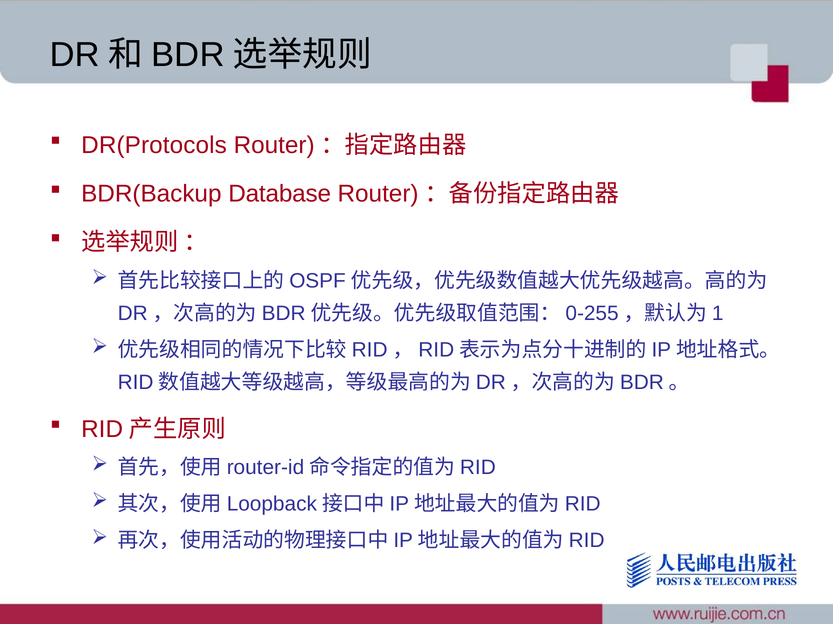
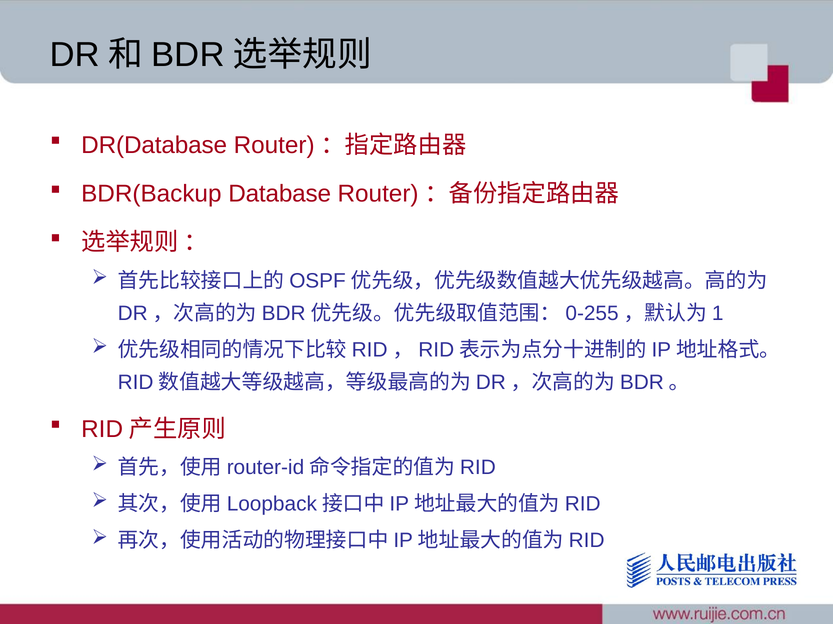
DR(Protocols: DR(Protocols -> DR(Database (154, 146)
